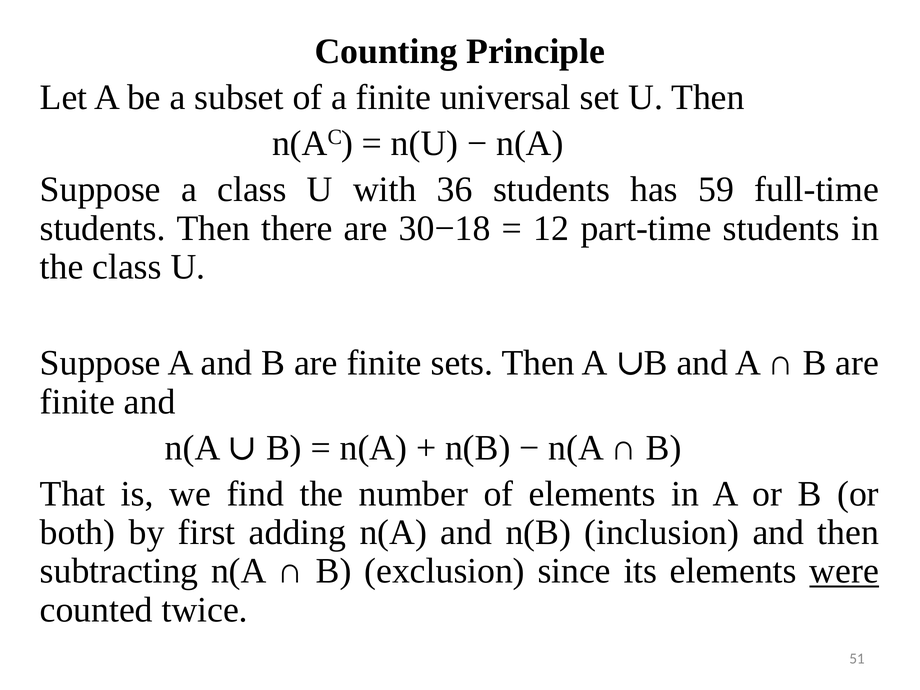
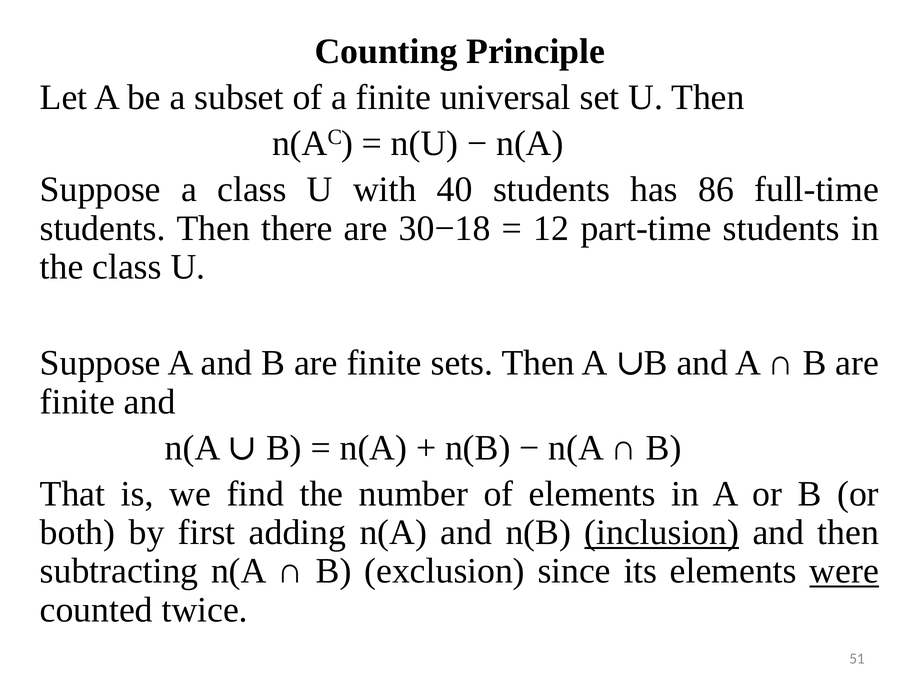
36: 36 -> 40 (455, 190)
59: 59 -> 86 (716, 190)
inclusion underline: none -> present (662, 532)
